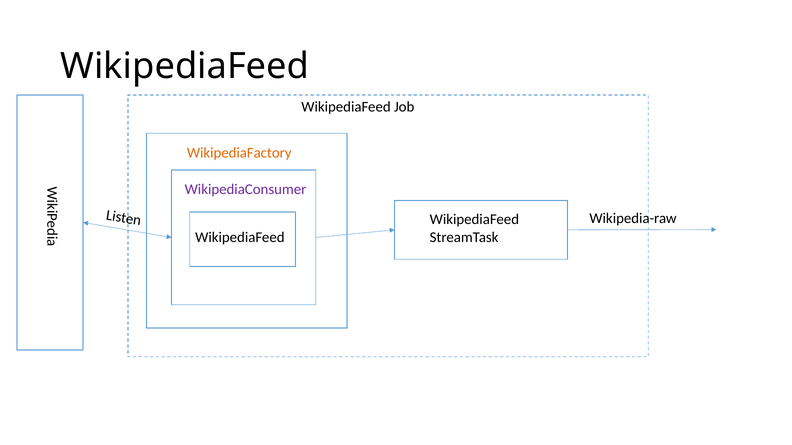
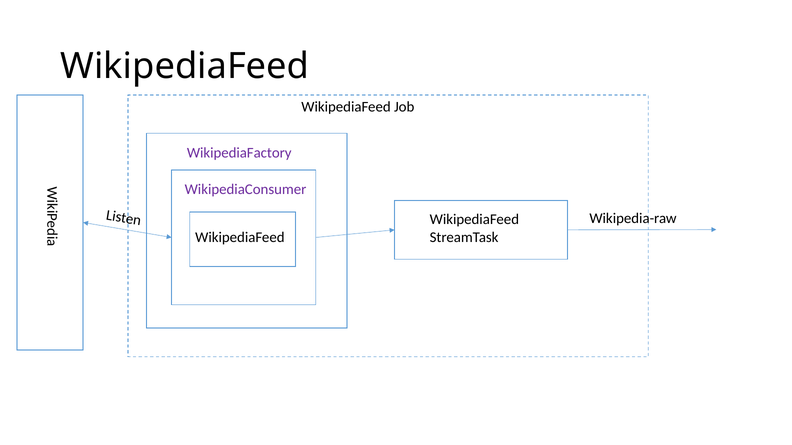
WikipediaFactory colour: orange -> purple (239, 153)
